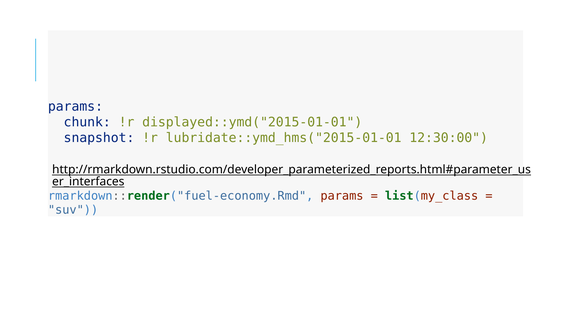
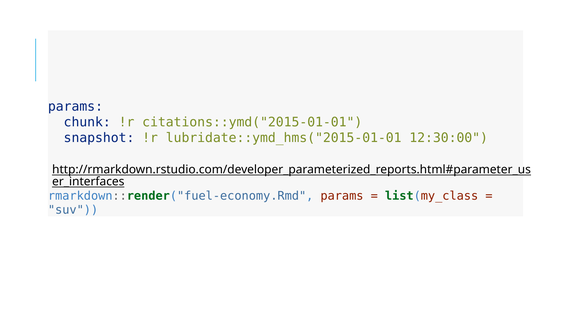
displayed::ymd("2015-01-01: displayed::ymd("2015-01-01 -> citations::ymd("2015-01-01 (252, 122)
